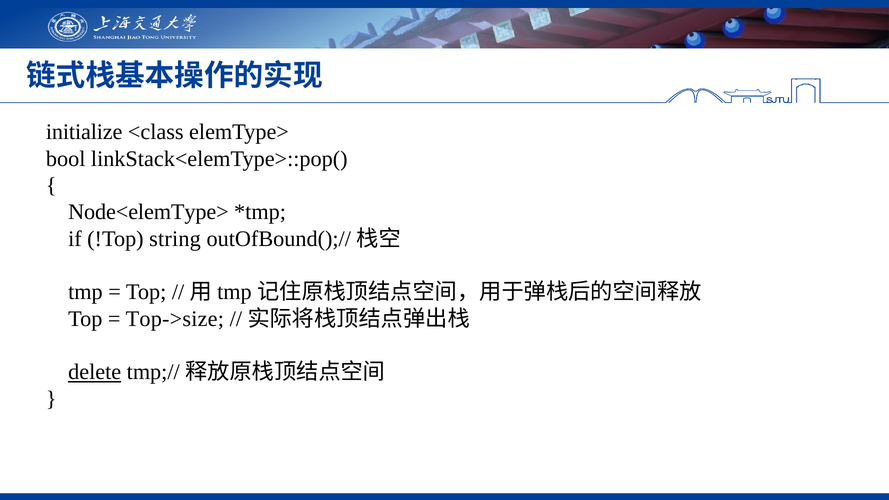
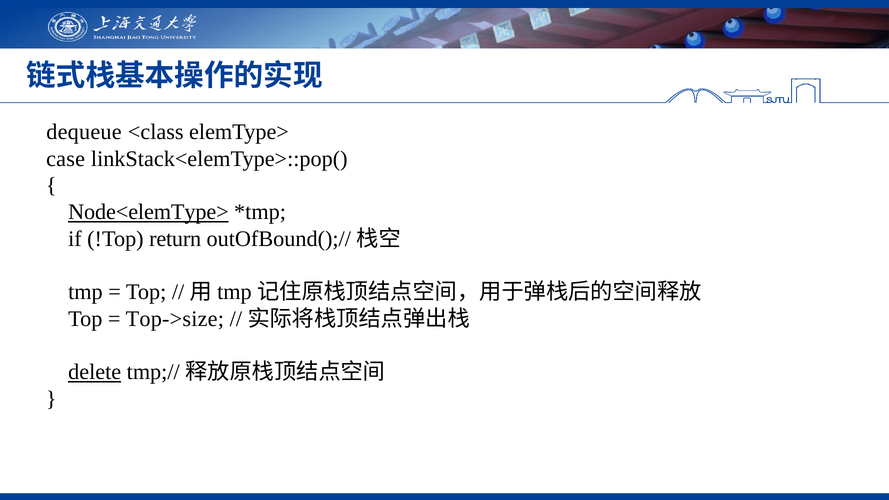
initialize: initialize -> dequeue (84, 132)
bool: bool -> case (66, 159)
Node<elemType> underline: none -> present (148, 212)
string: string -> return (175, 239)
